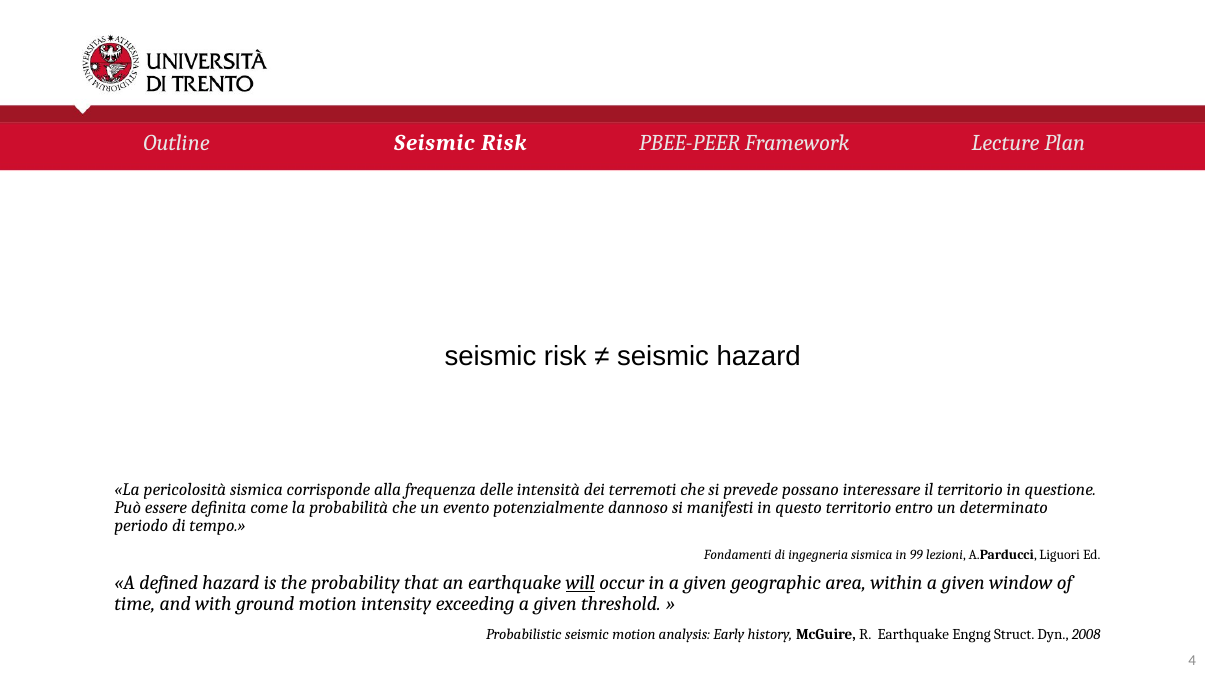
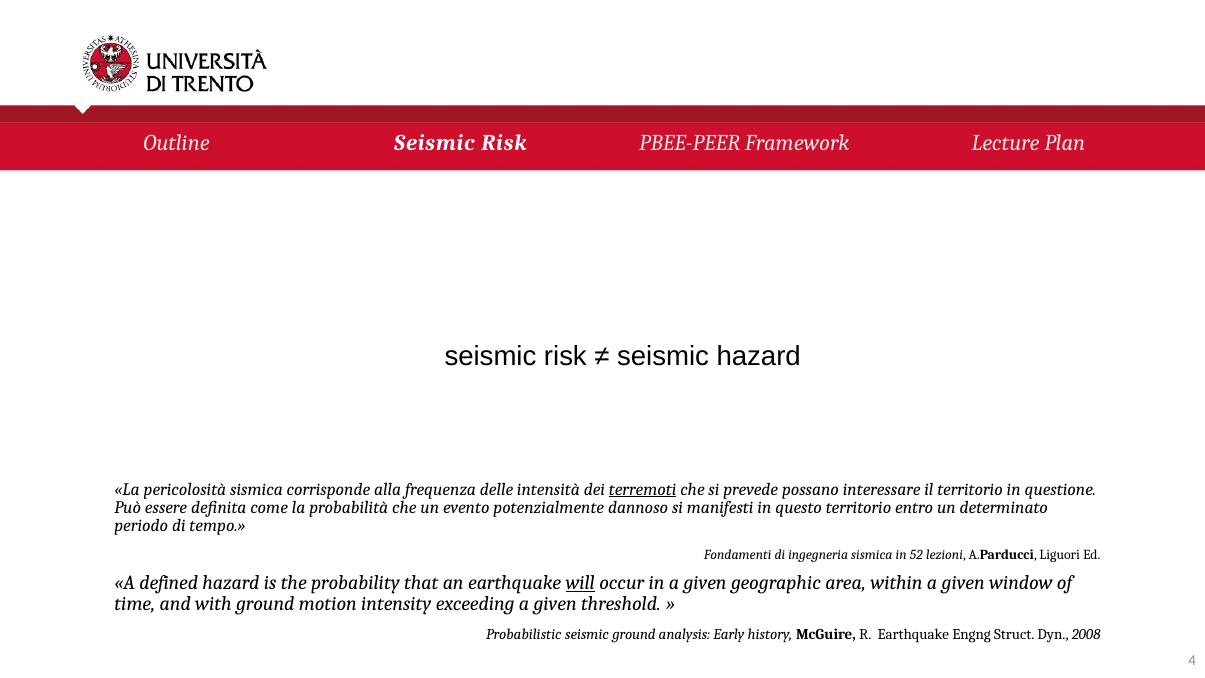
terremoti underline: none -> present (643, 489)
99: 99 -> 52 (916, 555)
seismic motion: motion -> ground (634, 634)
